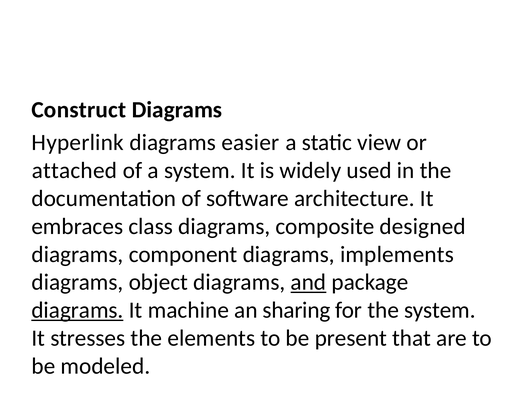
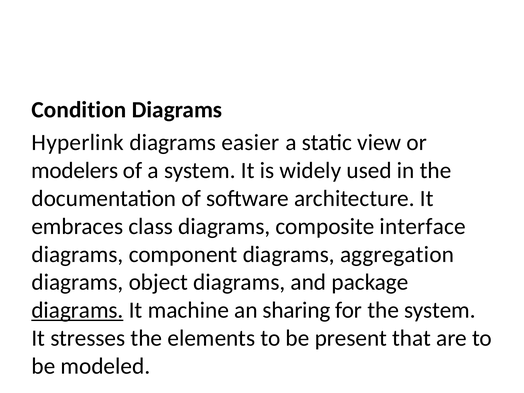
Construct: Construct -> Condition (79, 110)
attached: attached -> modelers (75, 170)
designed: designed -> interface (423, 226)
implements: implements -> aggregation (397, 254)
and underline: present -> none (308, 282)
